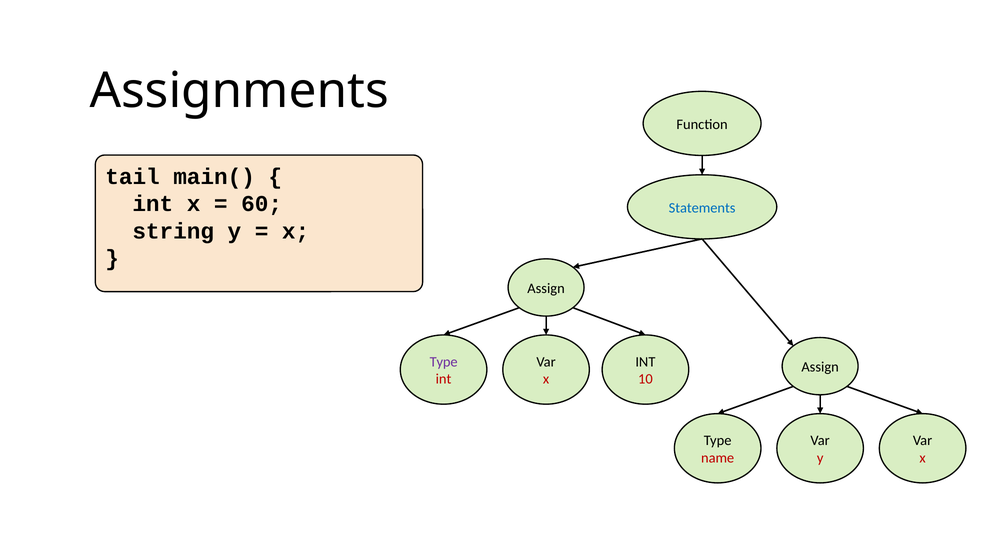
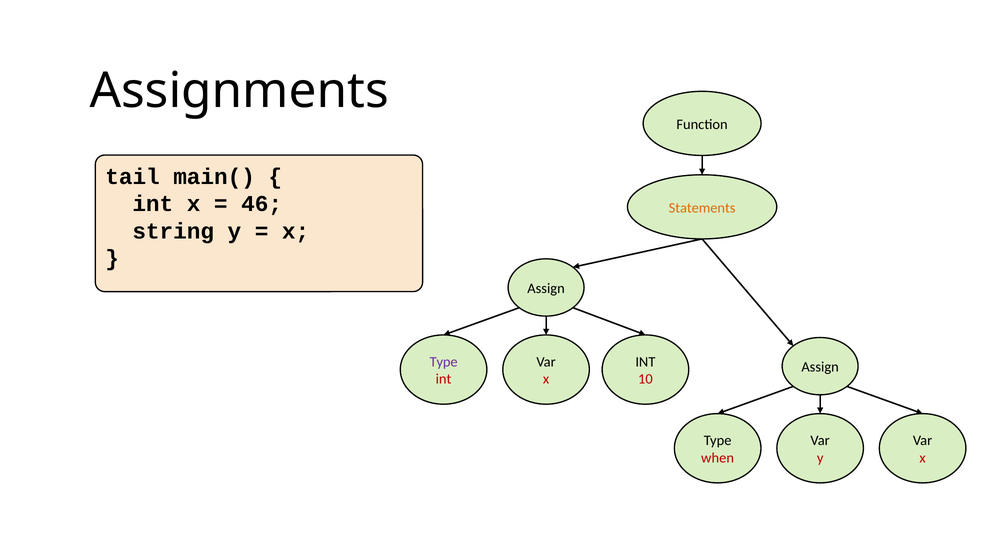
60: 60 -> 46 (262, 204)
Statements colour: blue -> orange (702, 208)
name: name -> when (718, 458)
